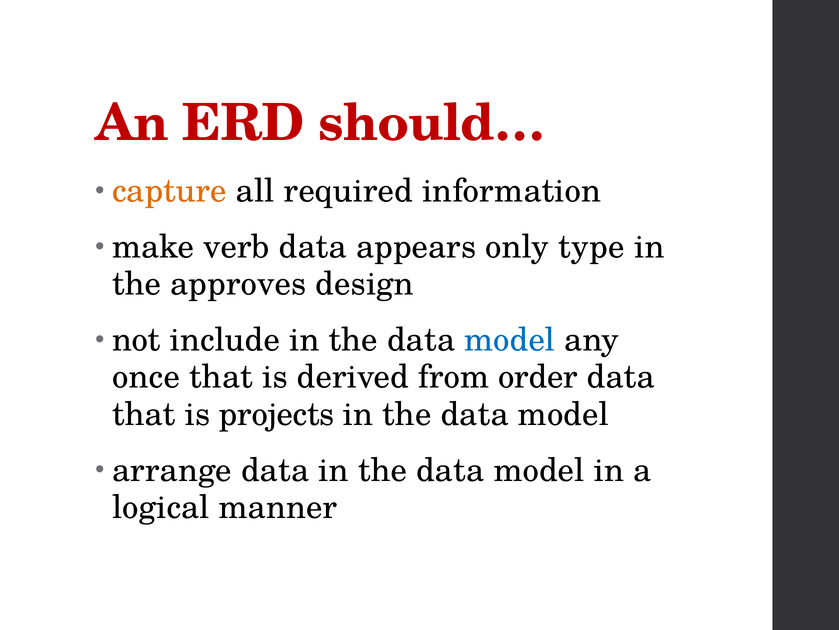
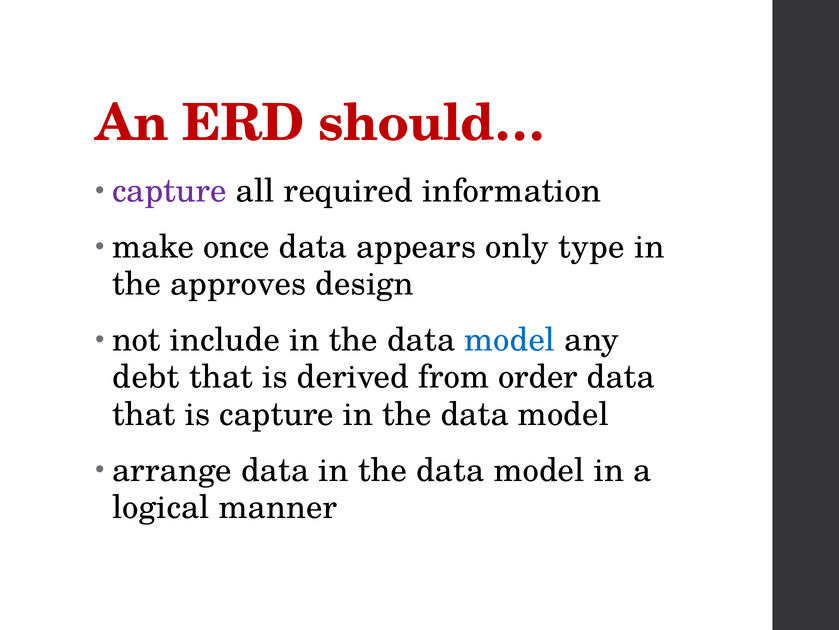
capture colour: orange -> purple (169, 191)
verb: verb -> once (237, 247)
once: once -> debt (146, 377)
is projects: projects -> capture (277, 414)
